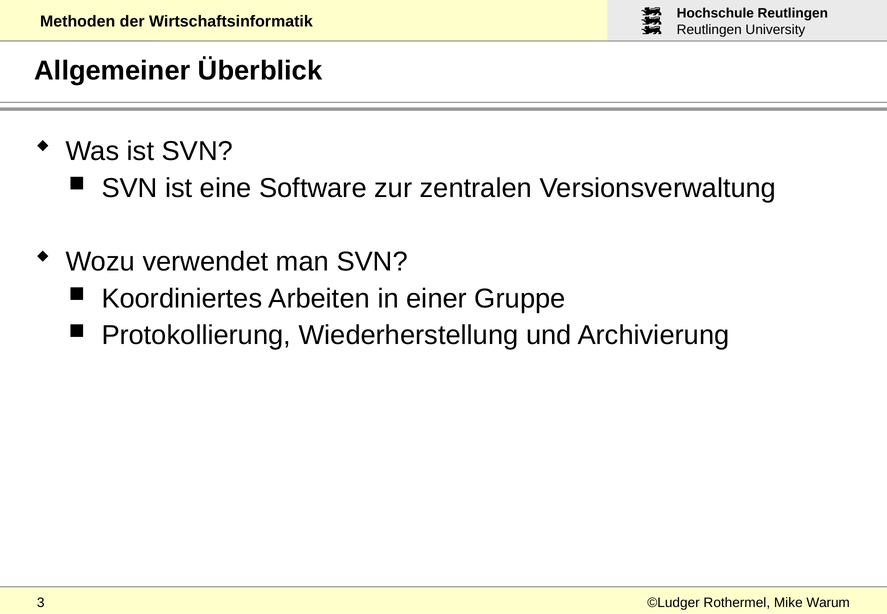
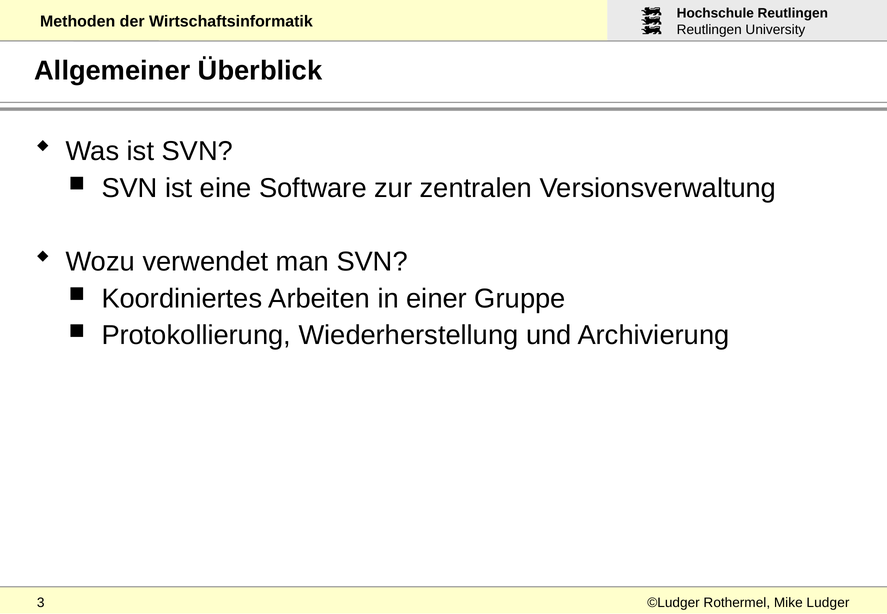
Warum: Warum -> Ludger (828, 603)
